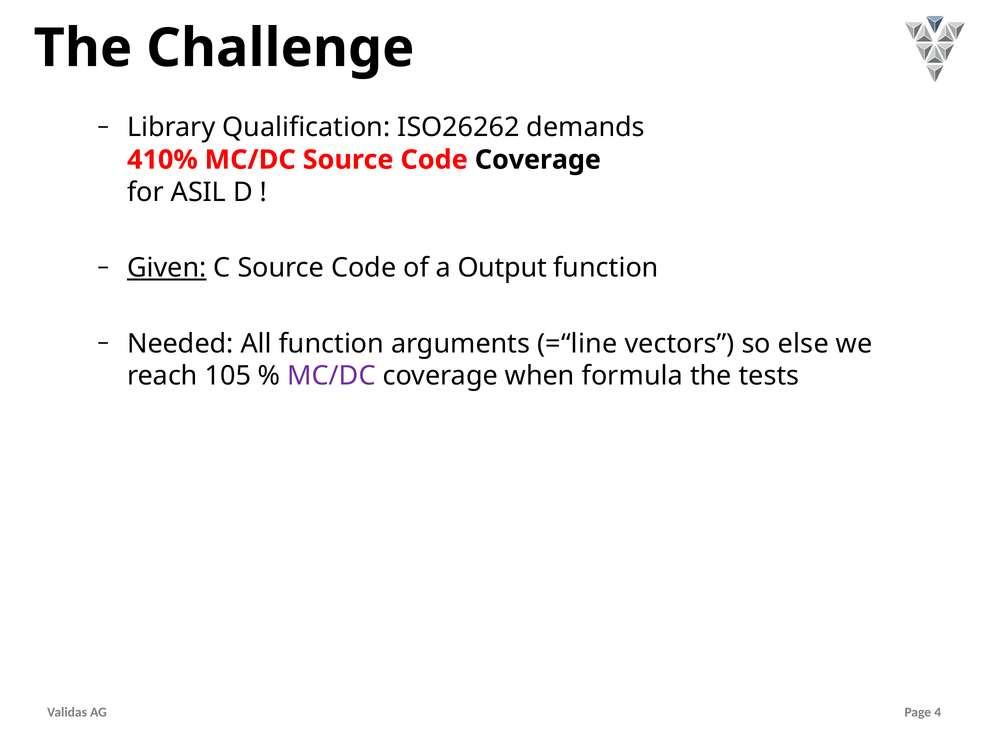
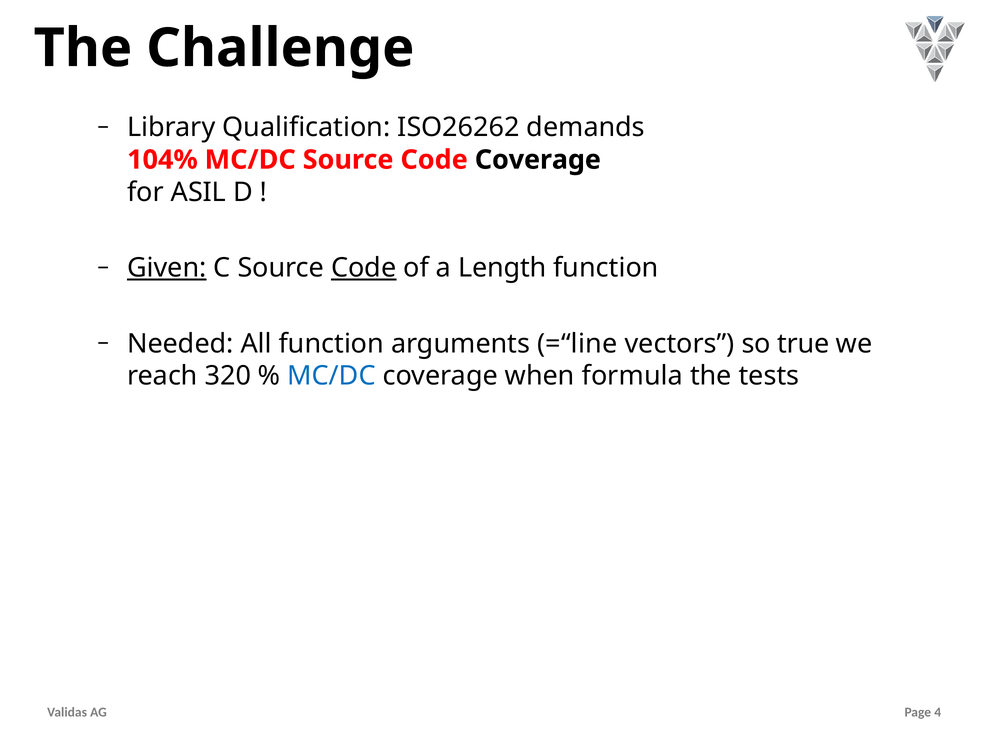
410%: 410% -> 104% (162, 160)
Code underline: none -> present (364, 268)
Output: Output -> Length (502, 268)
else: else -> true (804, 344)
105: 105 -> 320 (228, 376)
MC/DC colour: purple -> blue (332, 376)
